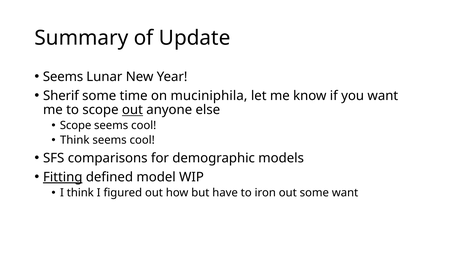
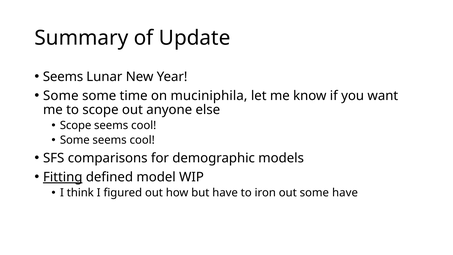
Sherif: Sherif -> Some (61, 96)
out underline: present -> none (132, 110)
Think: Think -> Some (75, 140)
some want: want -> have (345, 193)
